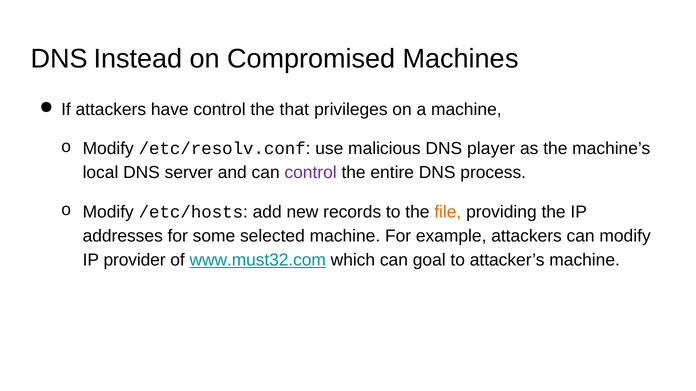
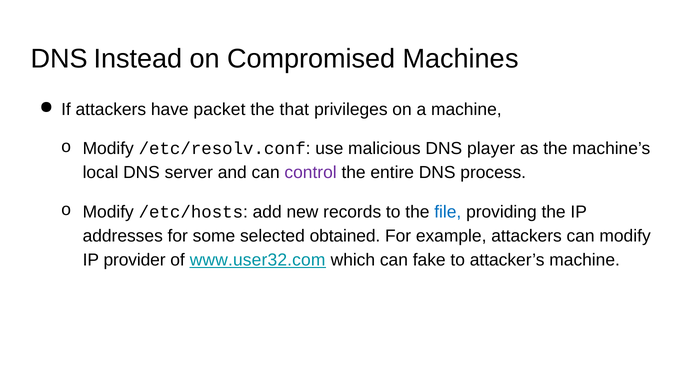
have control: control -> packet (219, 109)
file colour: orange -> blue (448, 212)
selected machine: machine -> obtained (345, 236)
www.must32.com: www.must32.com -> www.user32.com (258, 260)
goal: goal -> fake (429, 260)
